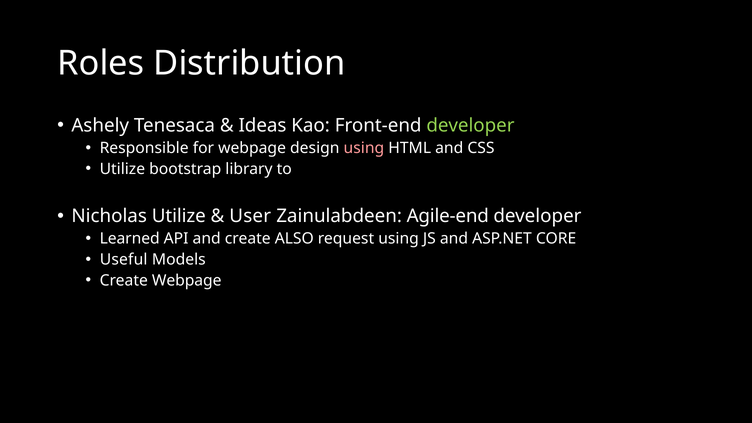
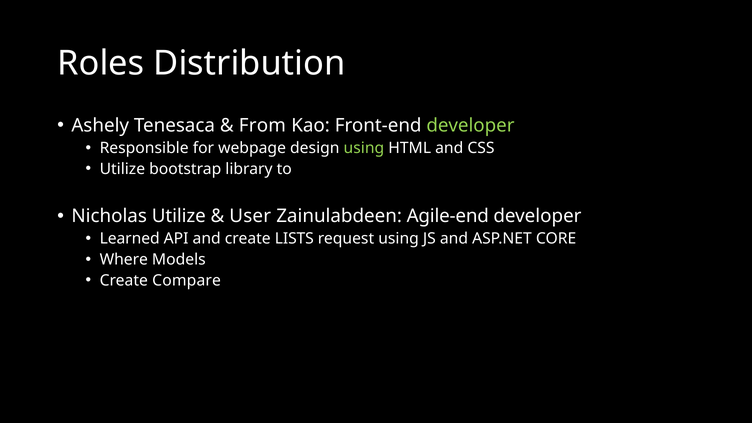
Ideas: Ideas -> From (262, 125)
using colour: pink -> light green (364, 148)
ALSO: ALSO -> LISTS (294, 239)
Useful: Useful -> Where (124, 260)
Create Webpage: Webpage -> Compare (187, 280)
